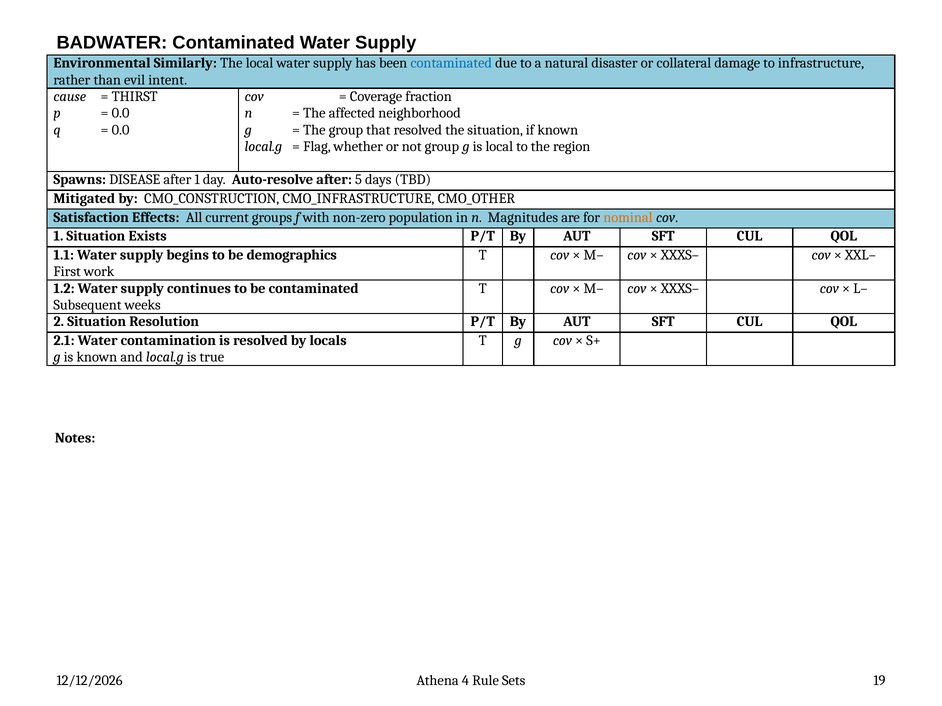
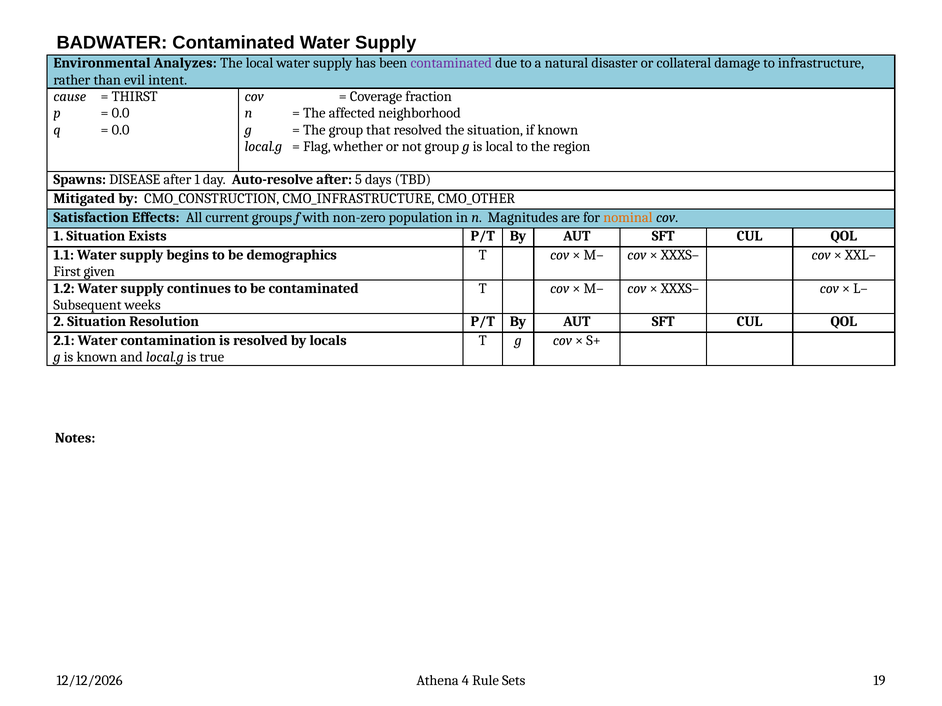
Similarly: Similarly -> Analyzes (185, 63)
contaminated colour: blue -> purple (451, 63)
work: work -> given (99, 272)
